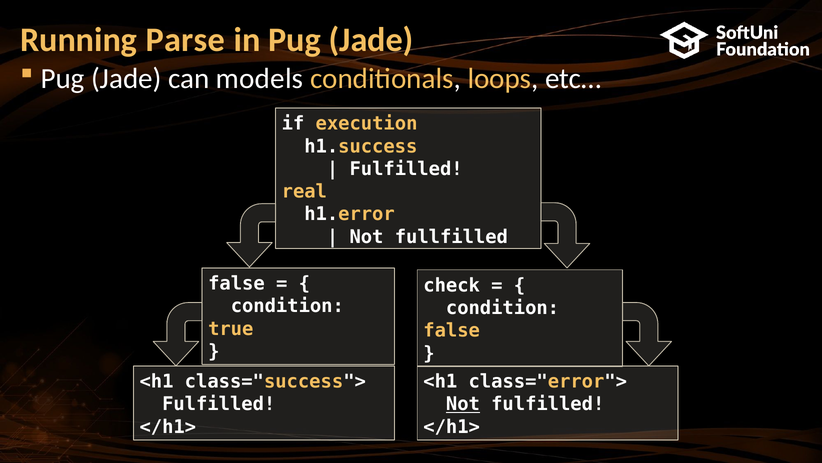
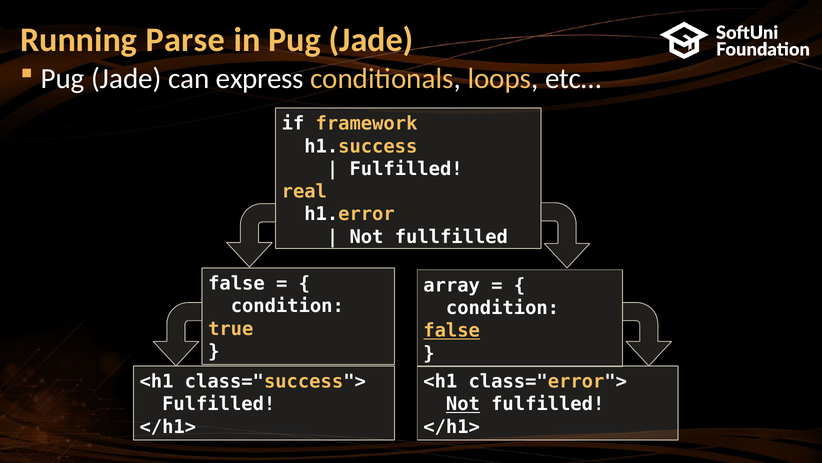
models: models -> express (260, 79)
execution: execution -> framework (367, 124)
check: check -> array (452, 285)
false underline: none -> present (452, 330)
